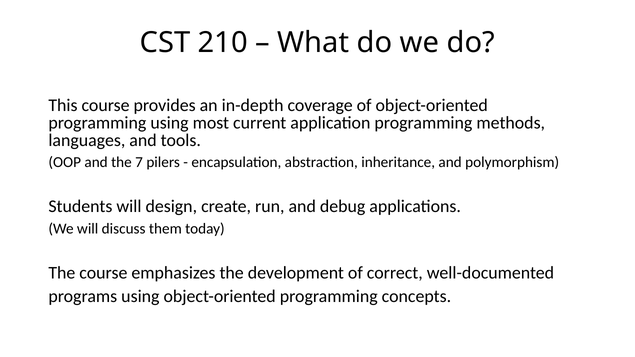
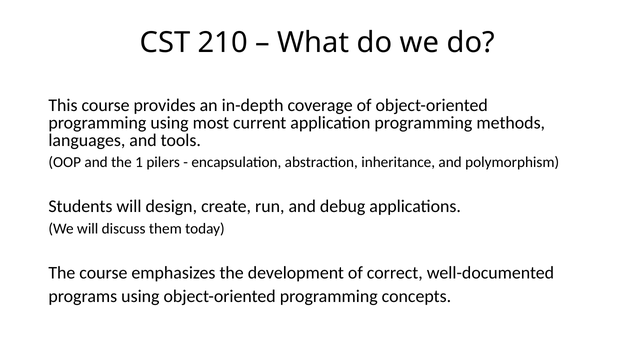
7: 7 -> 1 (139, 162)
